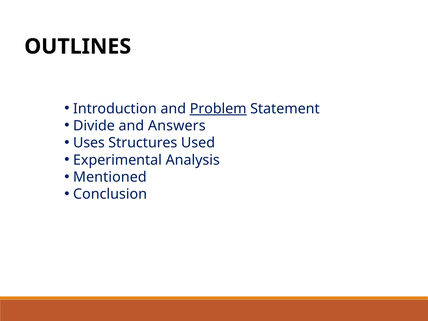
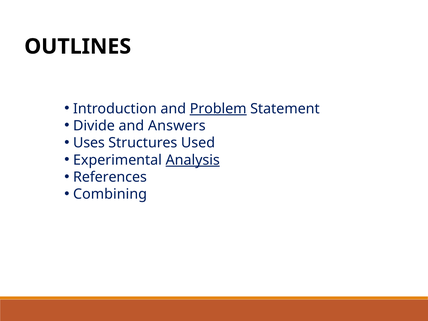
Analysis underline: none -> present (193, 160)
Mentioned: Mentioned -> References (110, 177)
Conclusion: Conclusion -> Combining (110, 194)
